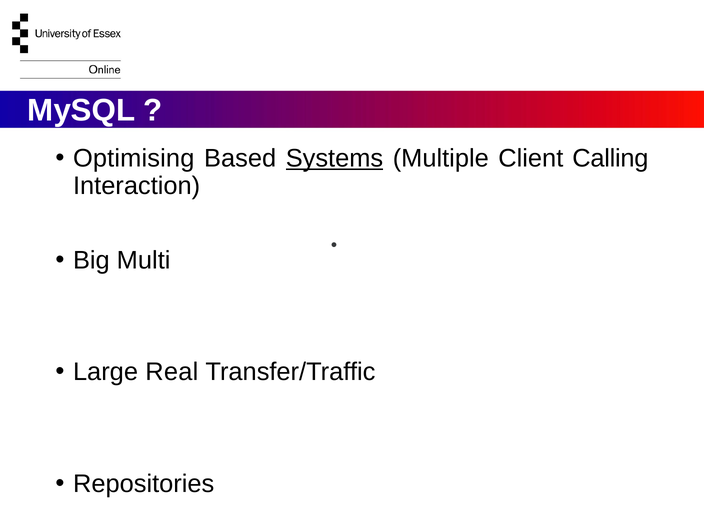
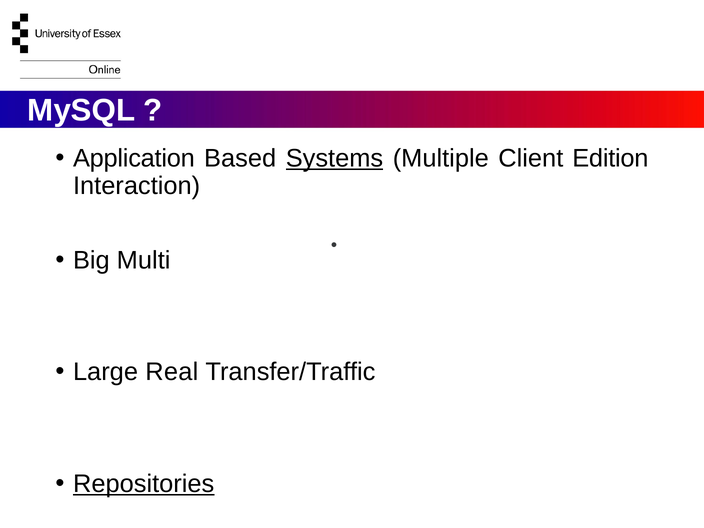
Optimising: Optimising -> Application (134, 158)
Calling: Calling -> Edition (610, 158)
Repositories underline: none -> present (144, 484)
